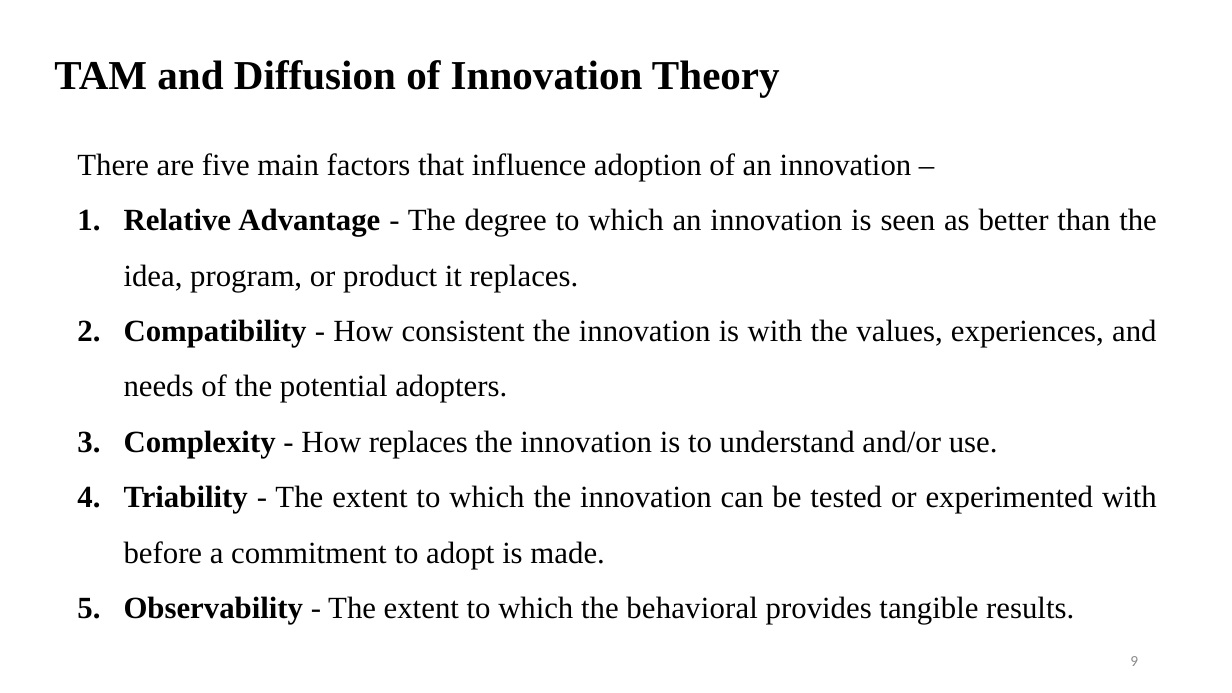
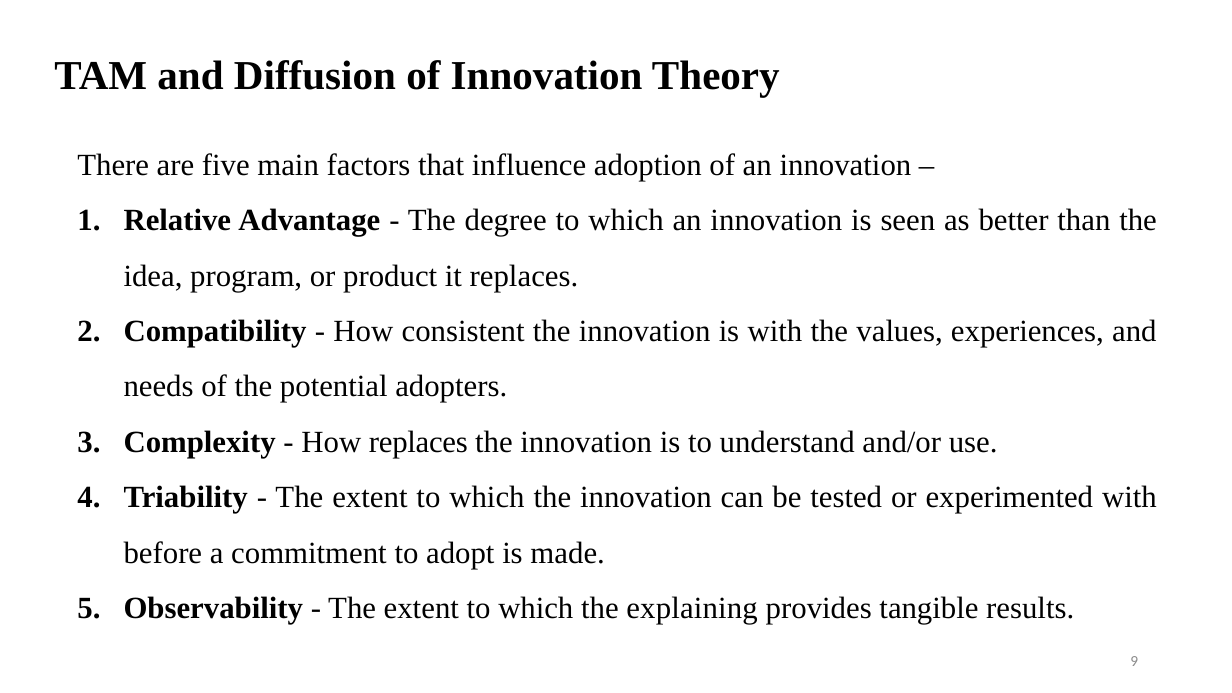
behavioral: behavioral -> explaining (692, 609)
